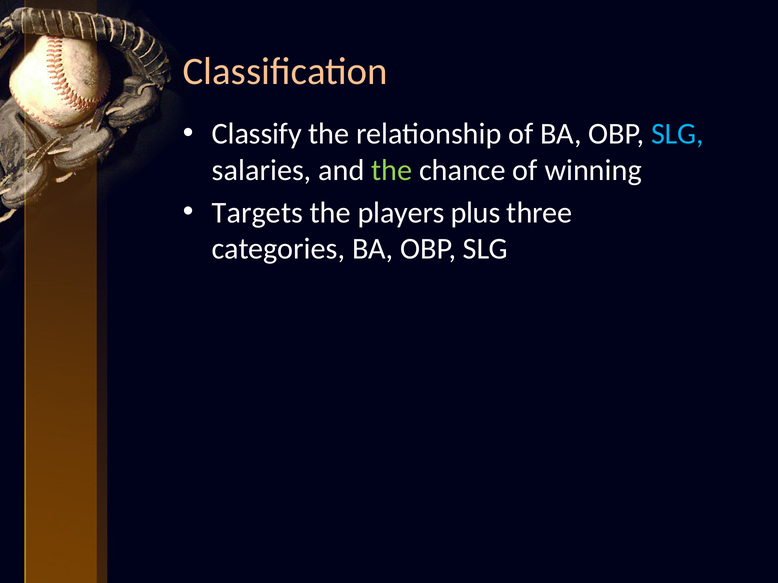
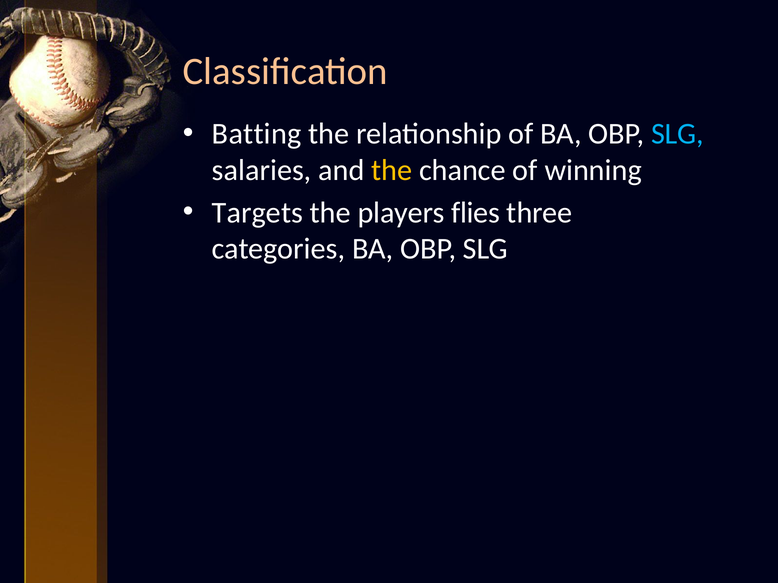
Classify: Classify -> Batting (257, 134)
the colour: light green -> yellow (392, 170)
plus: plus -> flies (476, 213)
